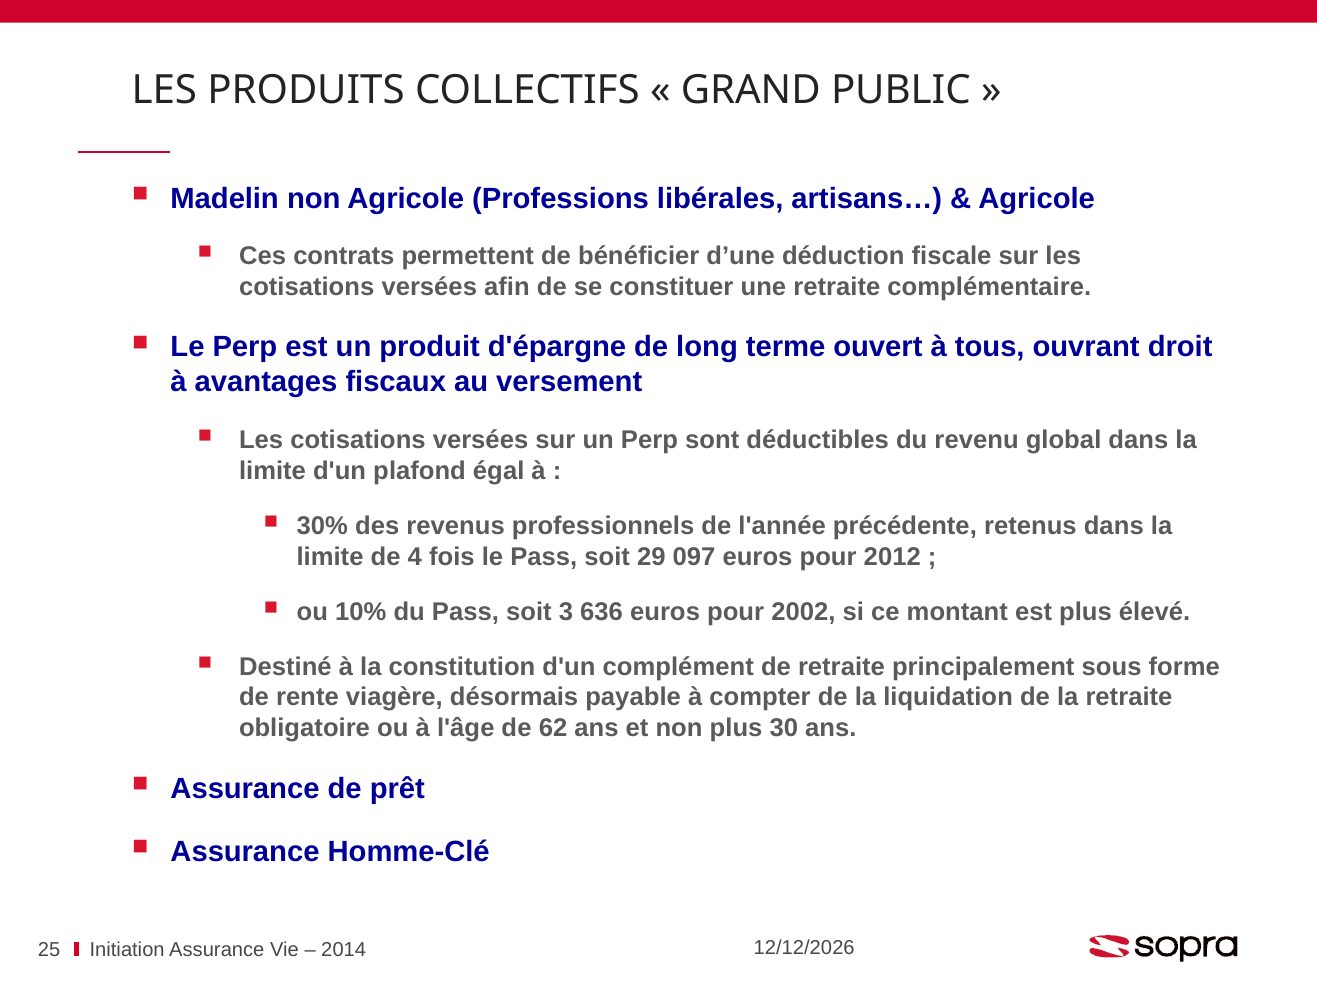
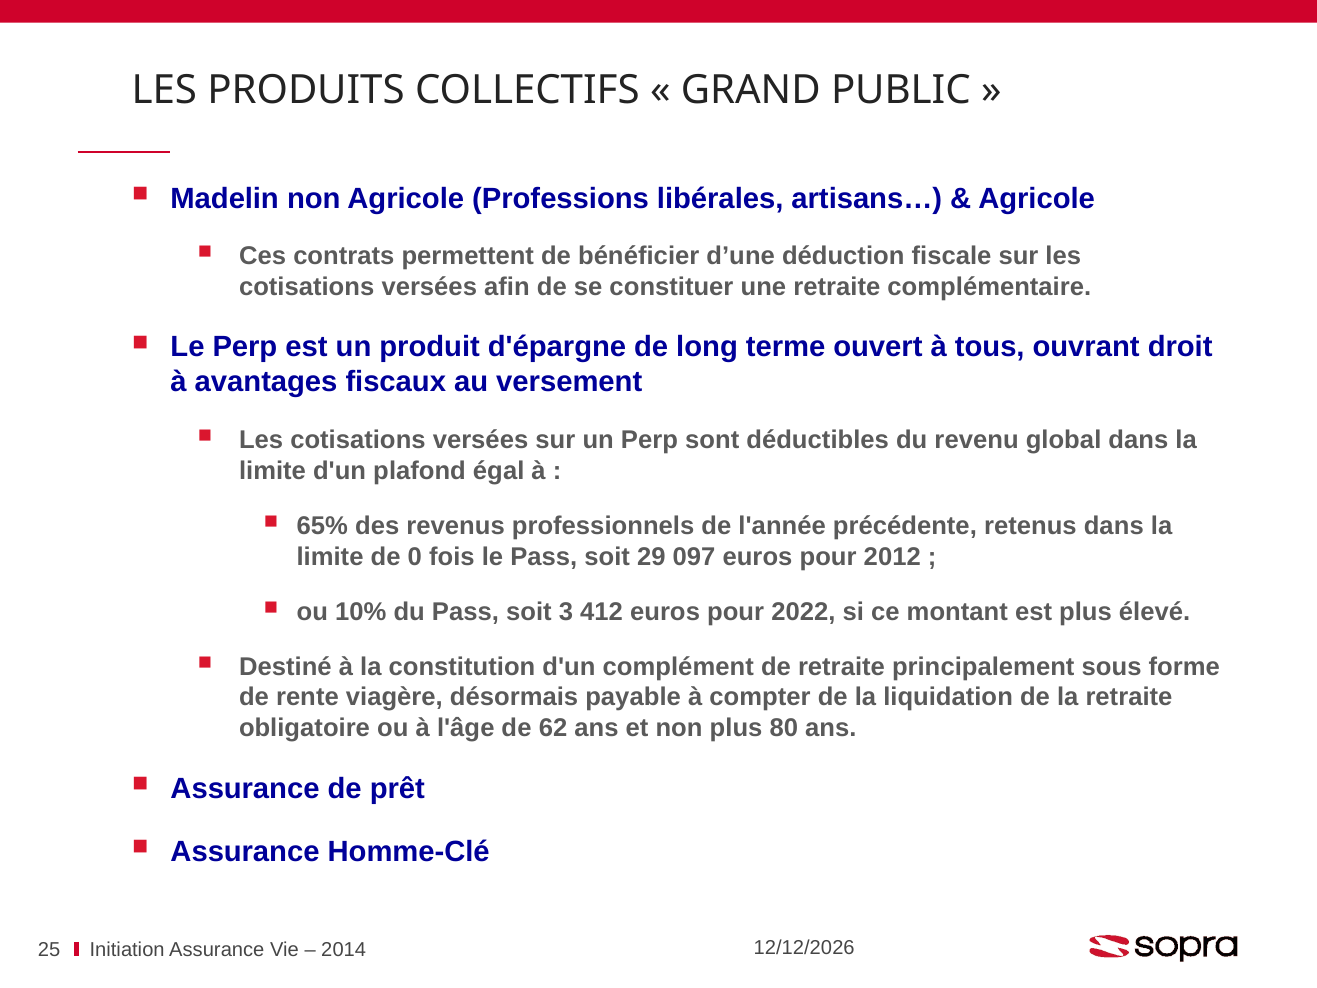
30%: 30% -> 65% (322, 526)
4: 4 -> 0 (415, 556)
636: 636 -> 412 (602, 612)
2002: 2002 -> 2022 (803, 612)
30: 30 -> 80 (784, 728)
